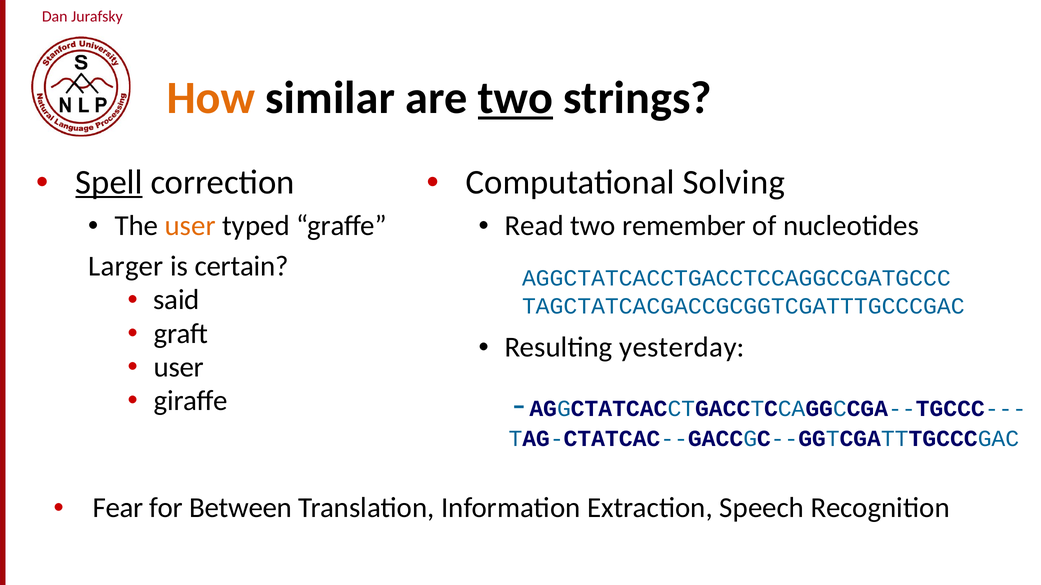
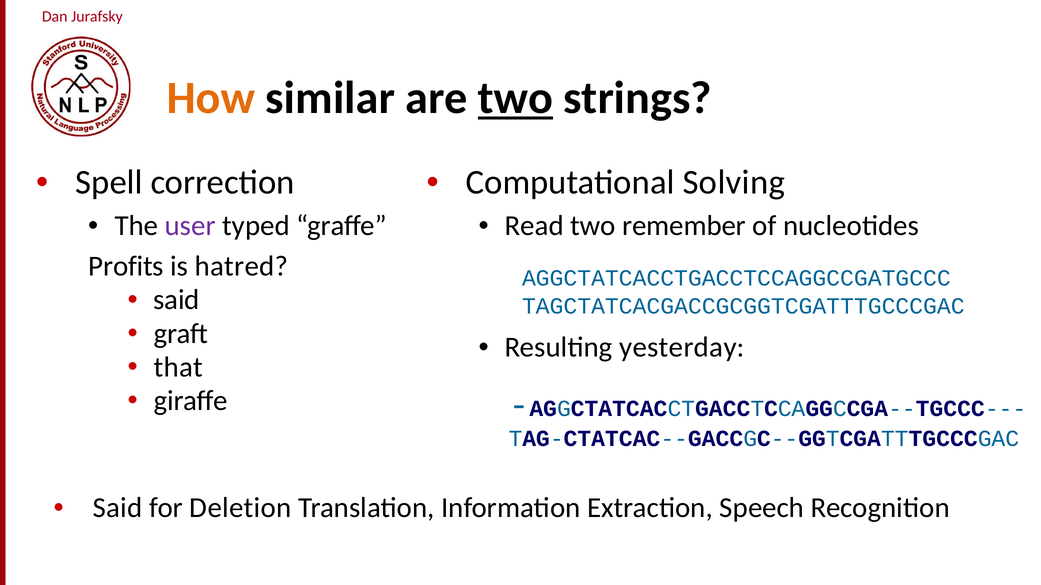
Spell underline: present -> none (109, 182)
user colour: orange -> purple (190, 226)
Larger: Larger -> Profits (126, 266)
certain: certain -> hatred (241, 266)
user: user -> that (179, 367)
Fear: Fear -> Said (118, 508)
Between: Between -> Deletion (240, 508)
